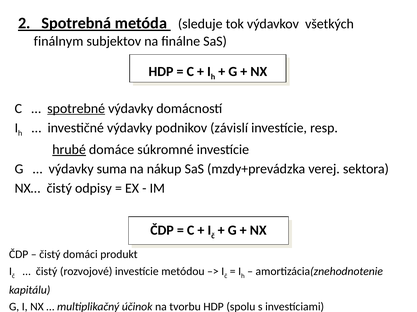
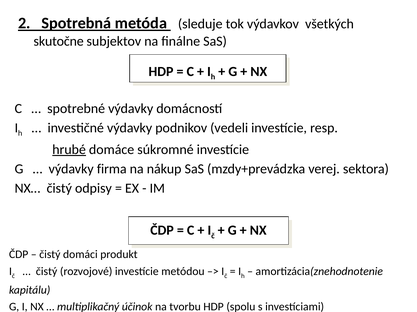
finálnym: finálnym -> skutočne (59, 41)
spotrebné underline: present -> none (76, 109)
závislí: závislí -> vedeli (229, 128)
suma: suma -> firma (112, 169)
